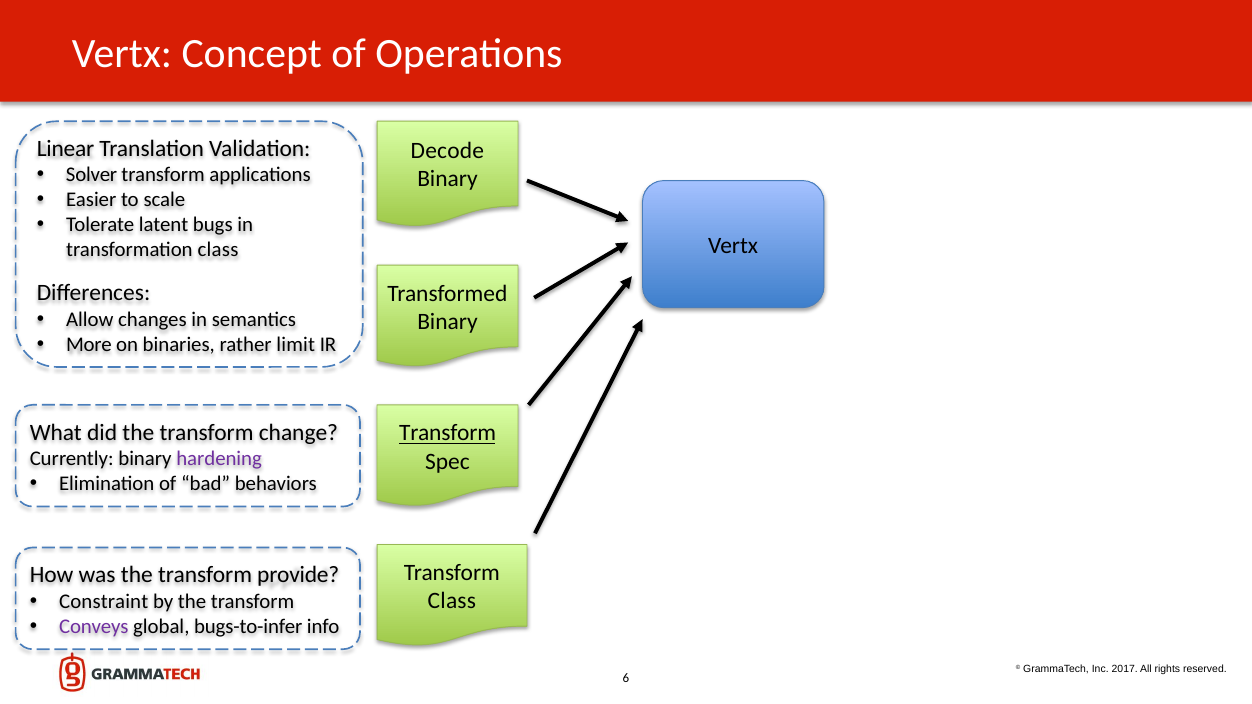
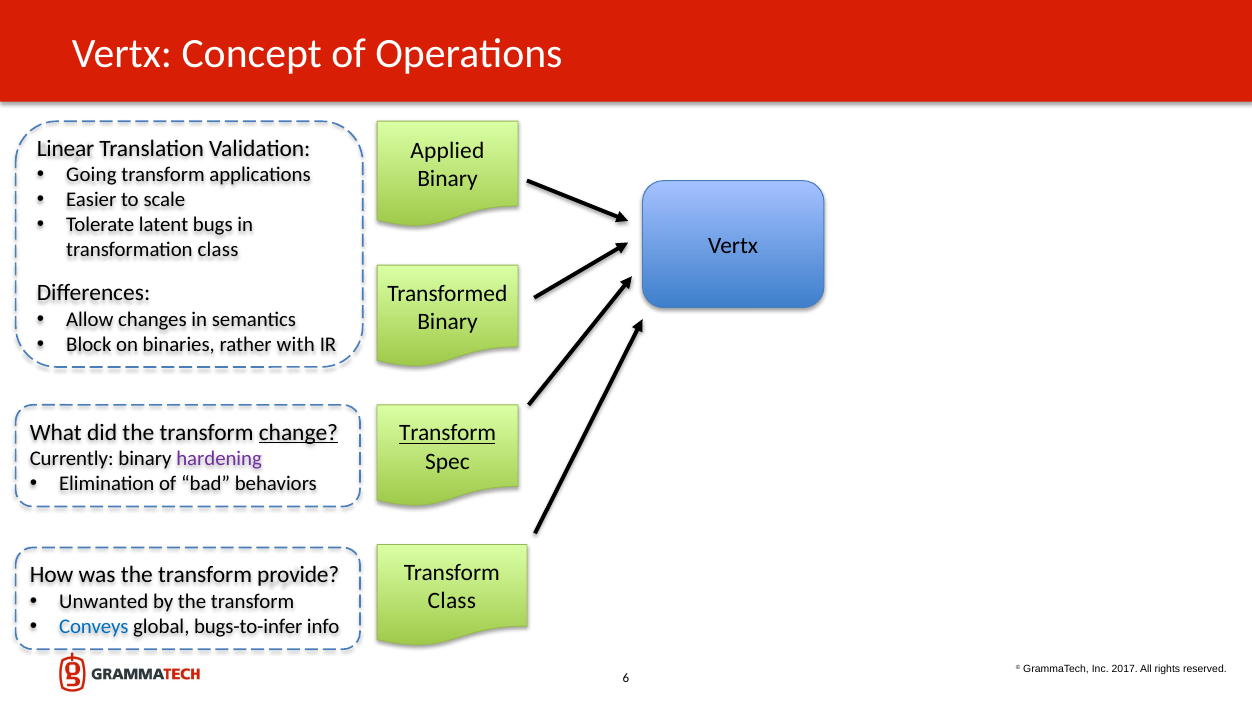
Decode: Decode -> Applied (447, 151)
Solver: Solver -> Going (91, 175)
More: More -> Block (89, 345)
limit: limit -> with (296, 345)
change underline: none -> present (298, 432)
Constraint: Constraint -> Unwanted (104, 602)
Conveys colour: purple -> blue (94, 627)
